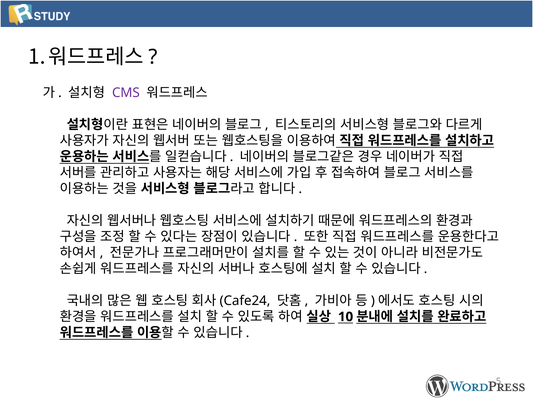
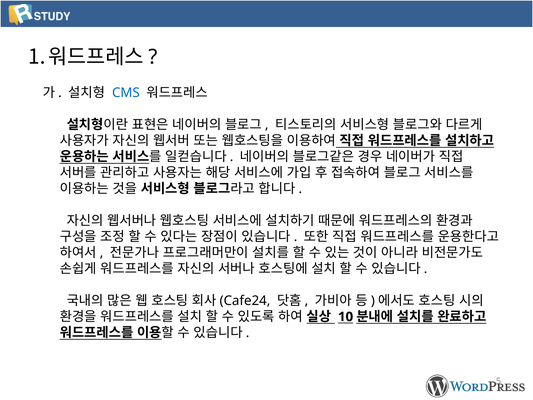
CMS colour: purple -> blue (126, 93)
